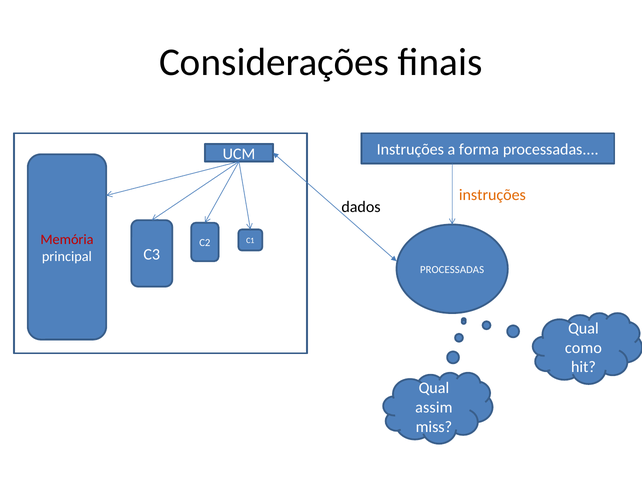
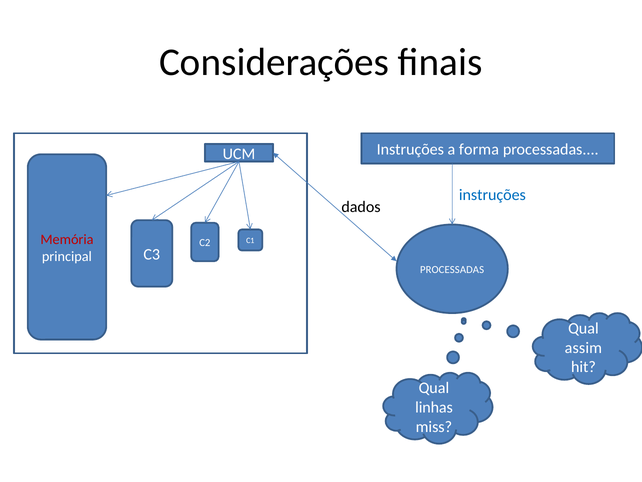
instruções colour: orange -> blue (492, 195)
como: como -> assim (583, 347)
assim: assim -> linhas (434, 407)
